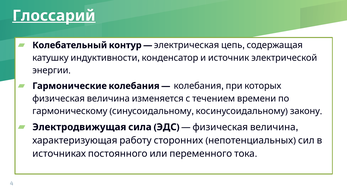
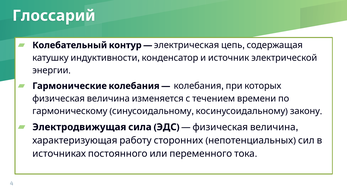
Глоссарий underline: present -> none (54, 16)
